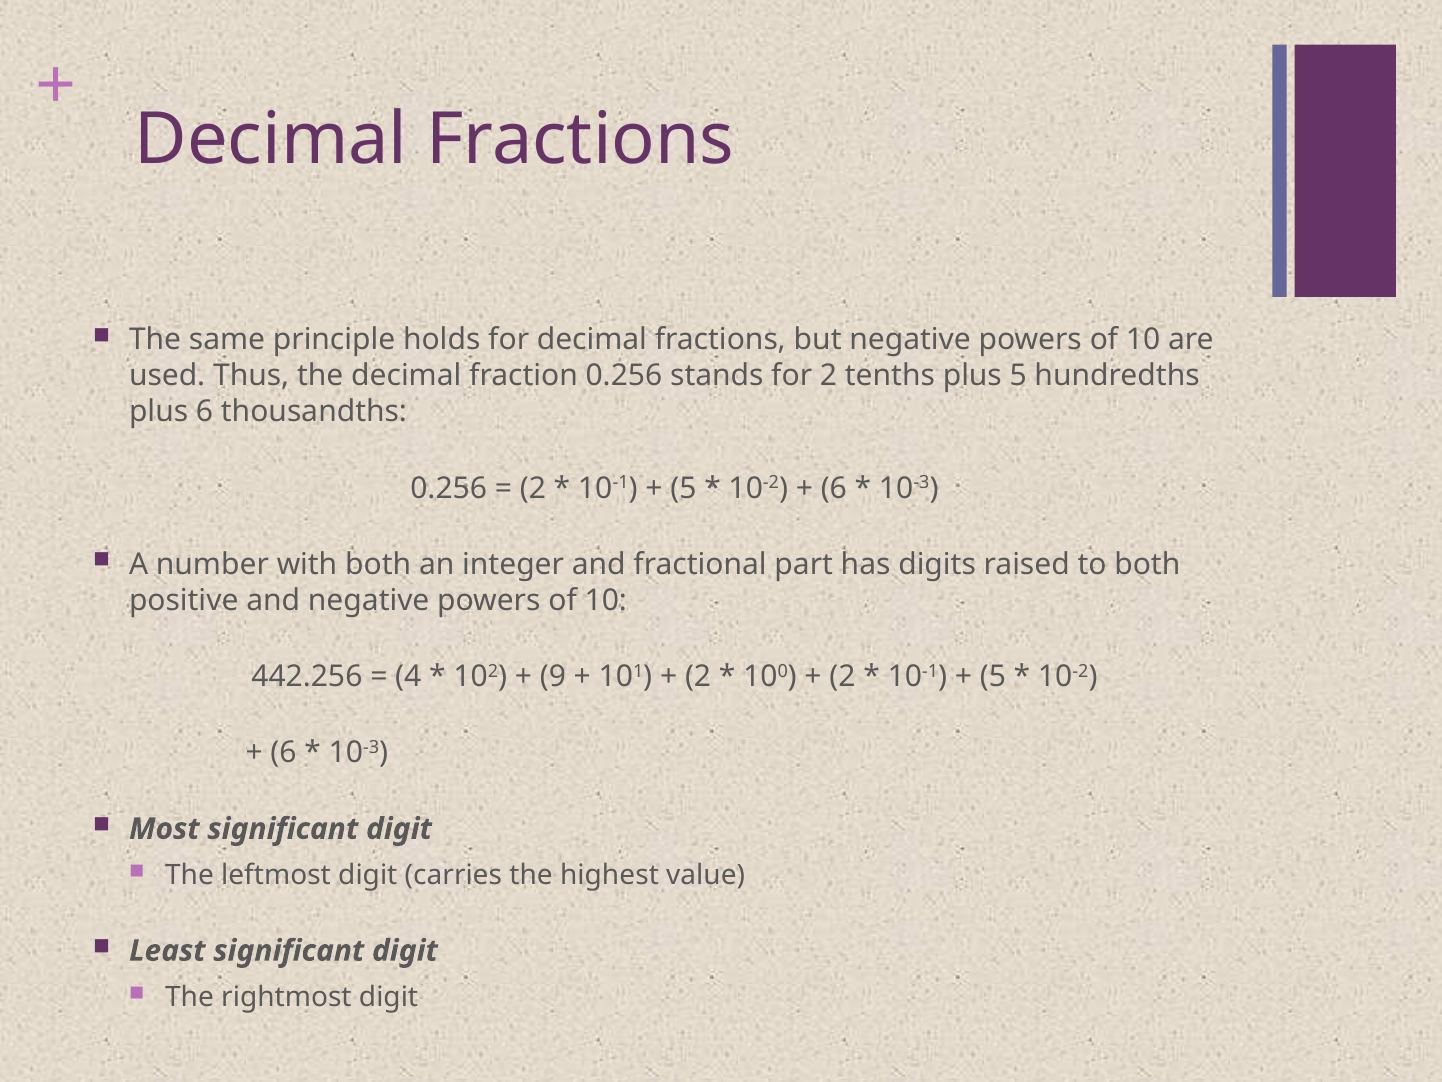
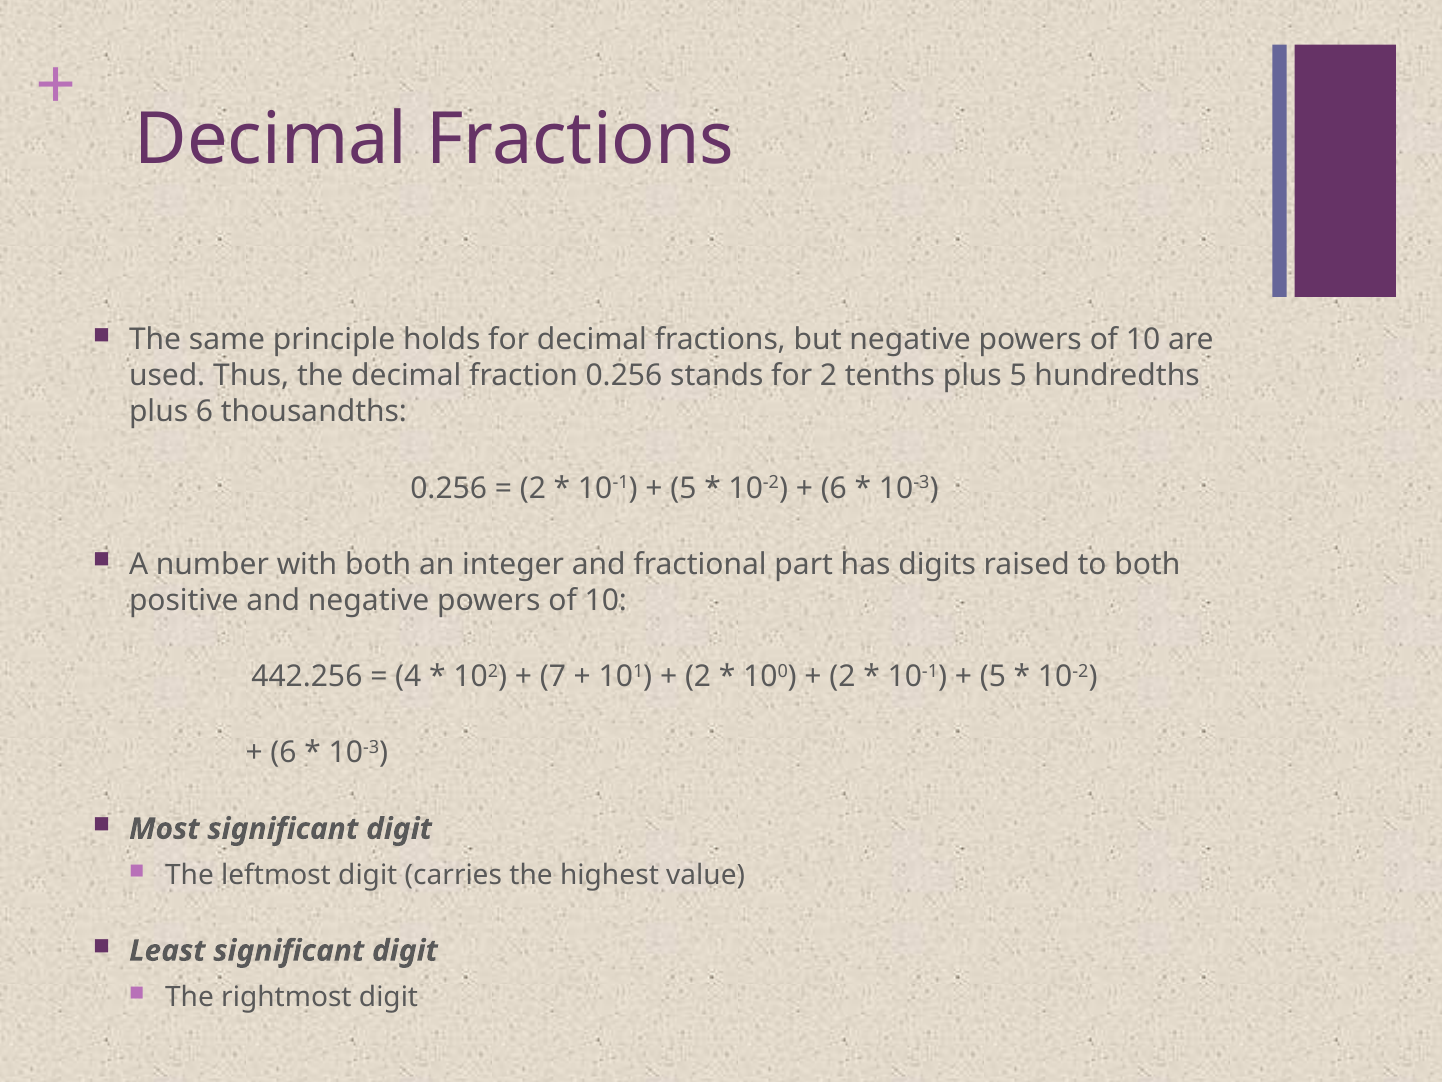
9: 9 -> 7 (553, 676)
